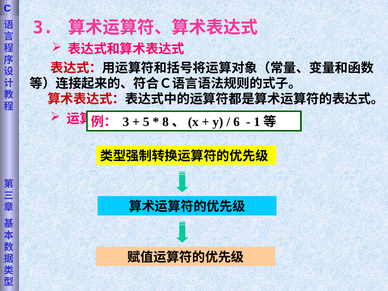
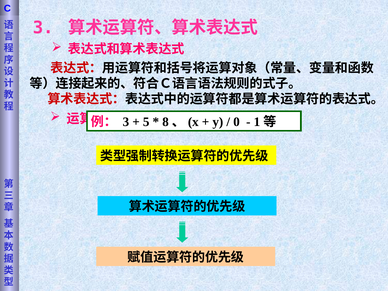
6: 6 -> 0 (236, 122)
